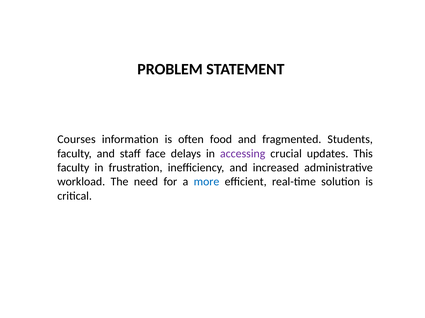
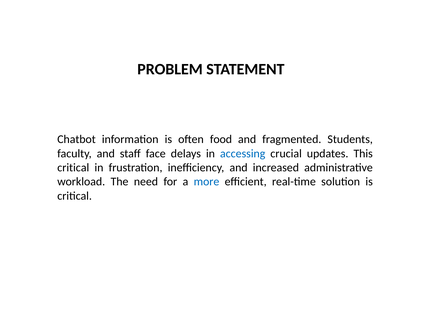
Courses: Courses -> Chatbot (76, 140)
accessing colour: purple -> blue (243, 154)
faculty: faculty -> critical (73, 168)
